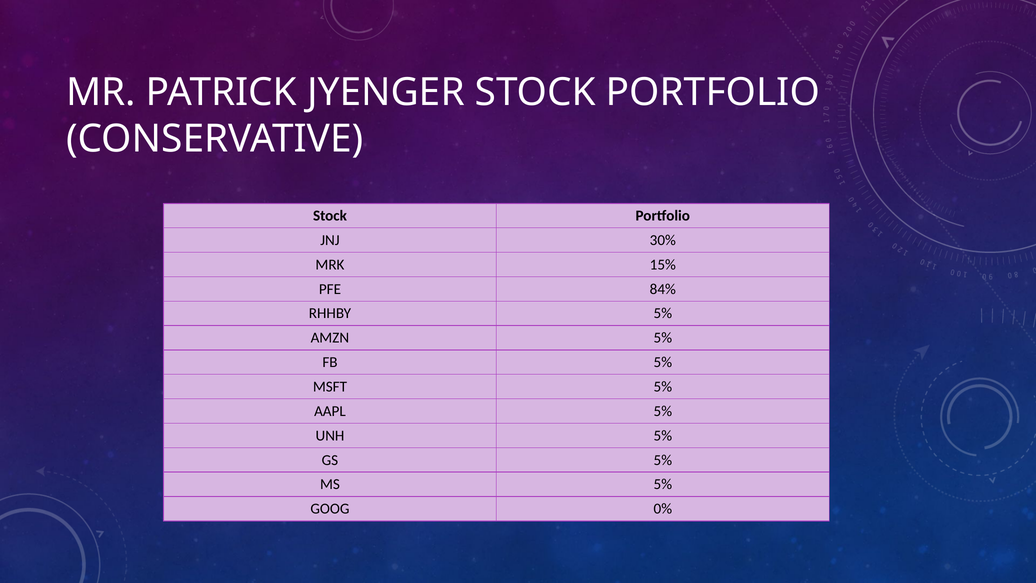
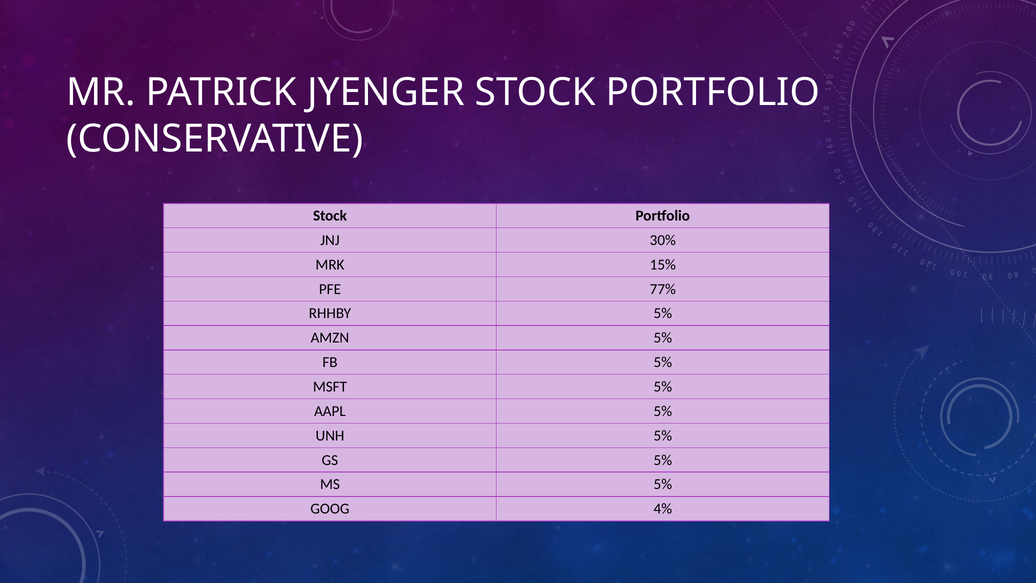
84%: 84% -> 77% (663, 289)
0%: 0% -> 4% (663, 509)
